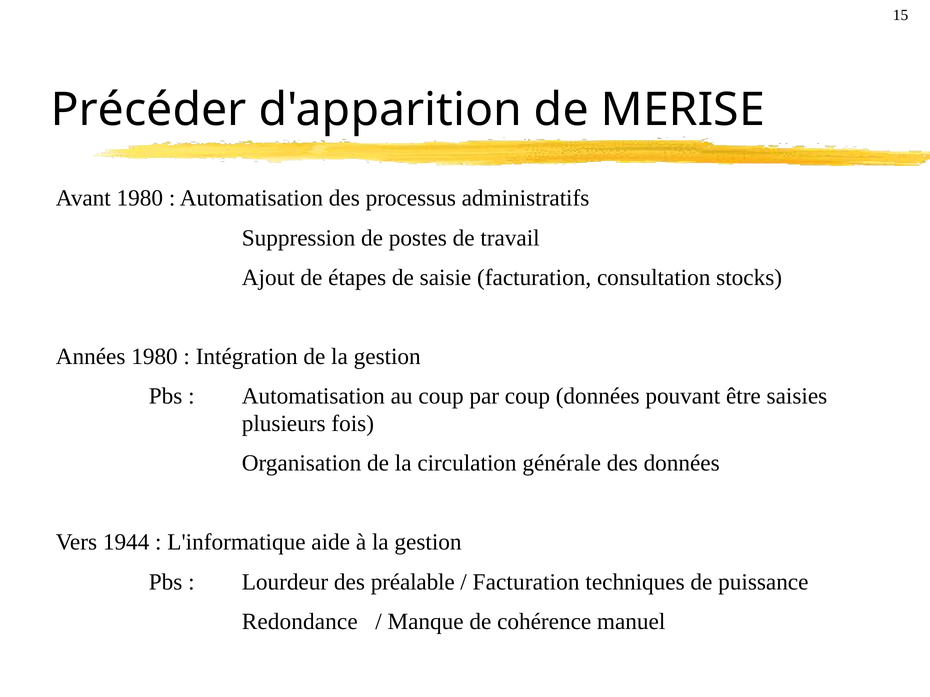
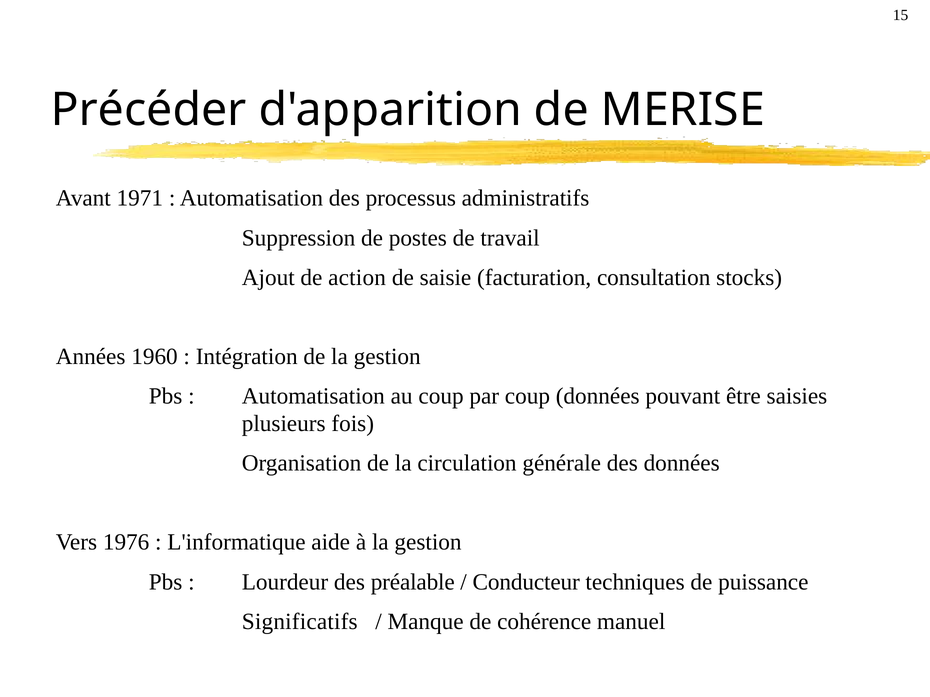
Avant 1980: 1980 -> 1971 (140, 198)
étapes: étapes -> action (357, 278)
Années 1980: 1980 -> 1960 (155, 357)
1944: 1944 -> 1976 (126, 543)
Facturation: Facturation -> Conducteur (526, 582)
Redondance: Redondance -> Significatifs (300, 622)
